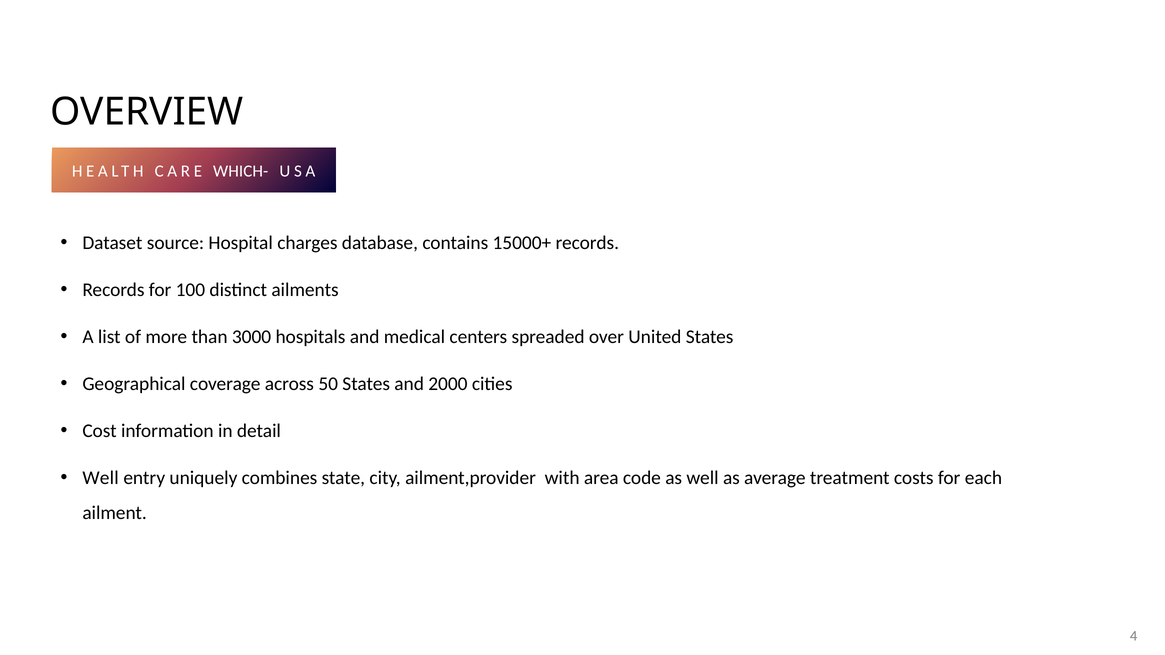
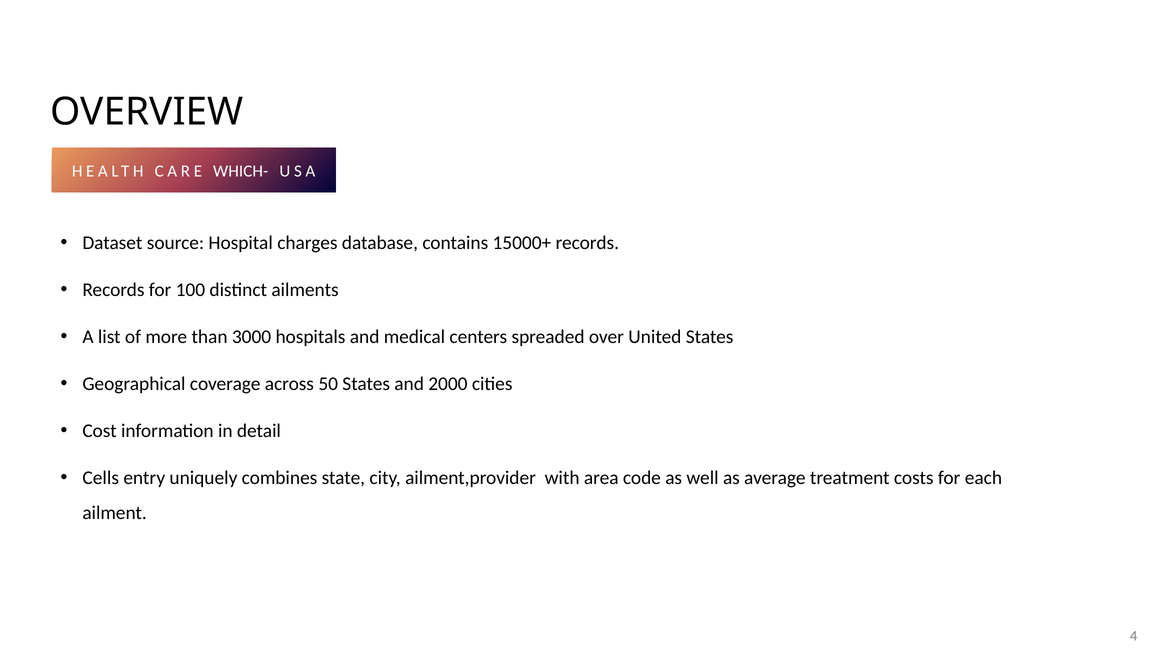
Well: Well -> Cells (101, 478)
